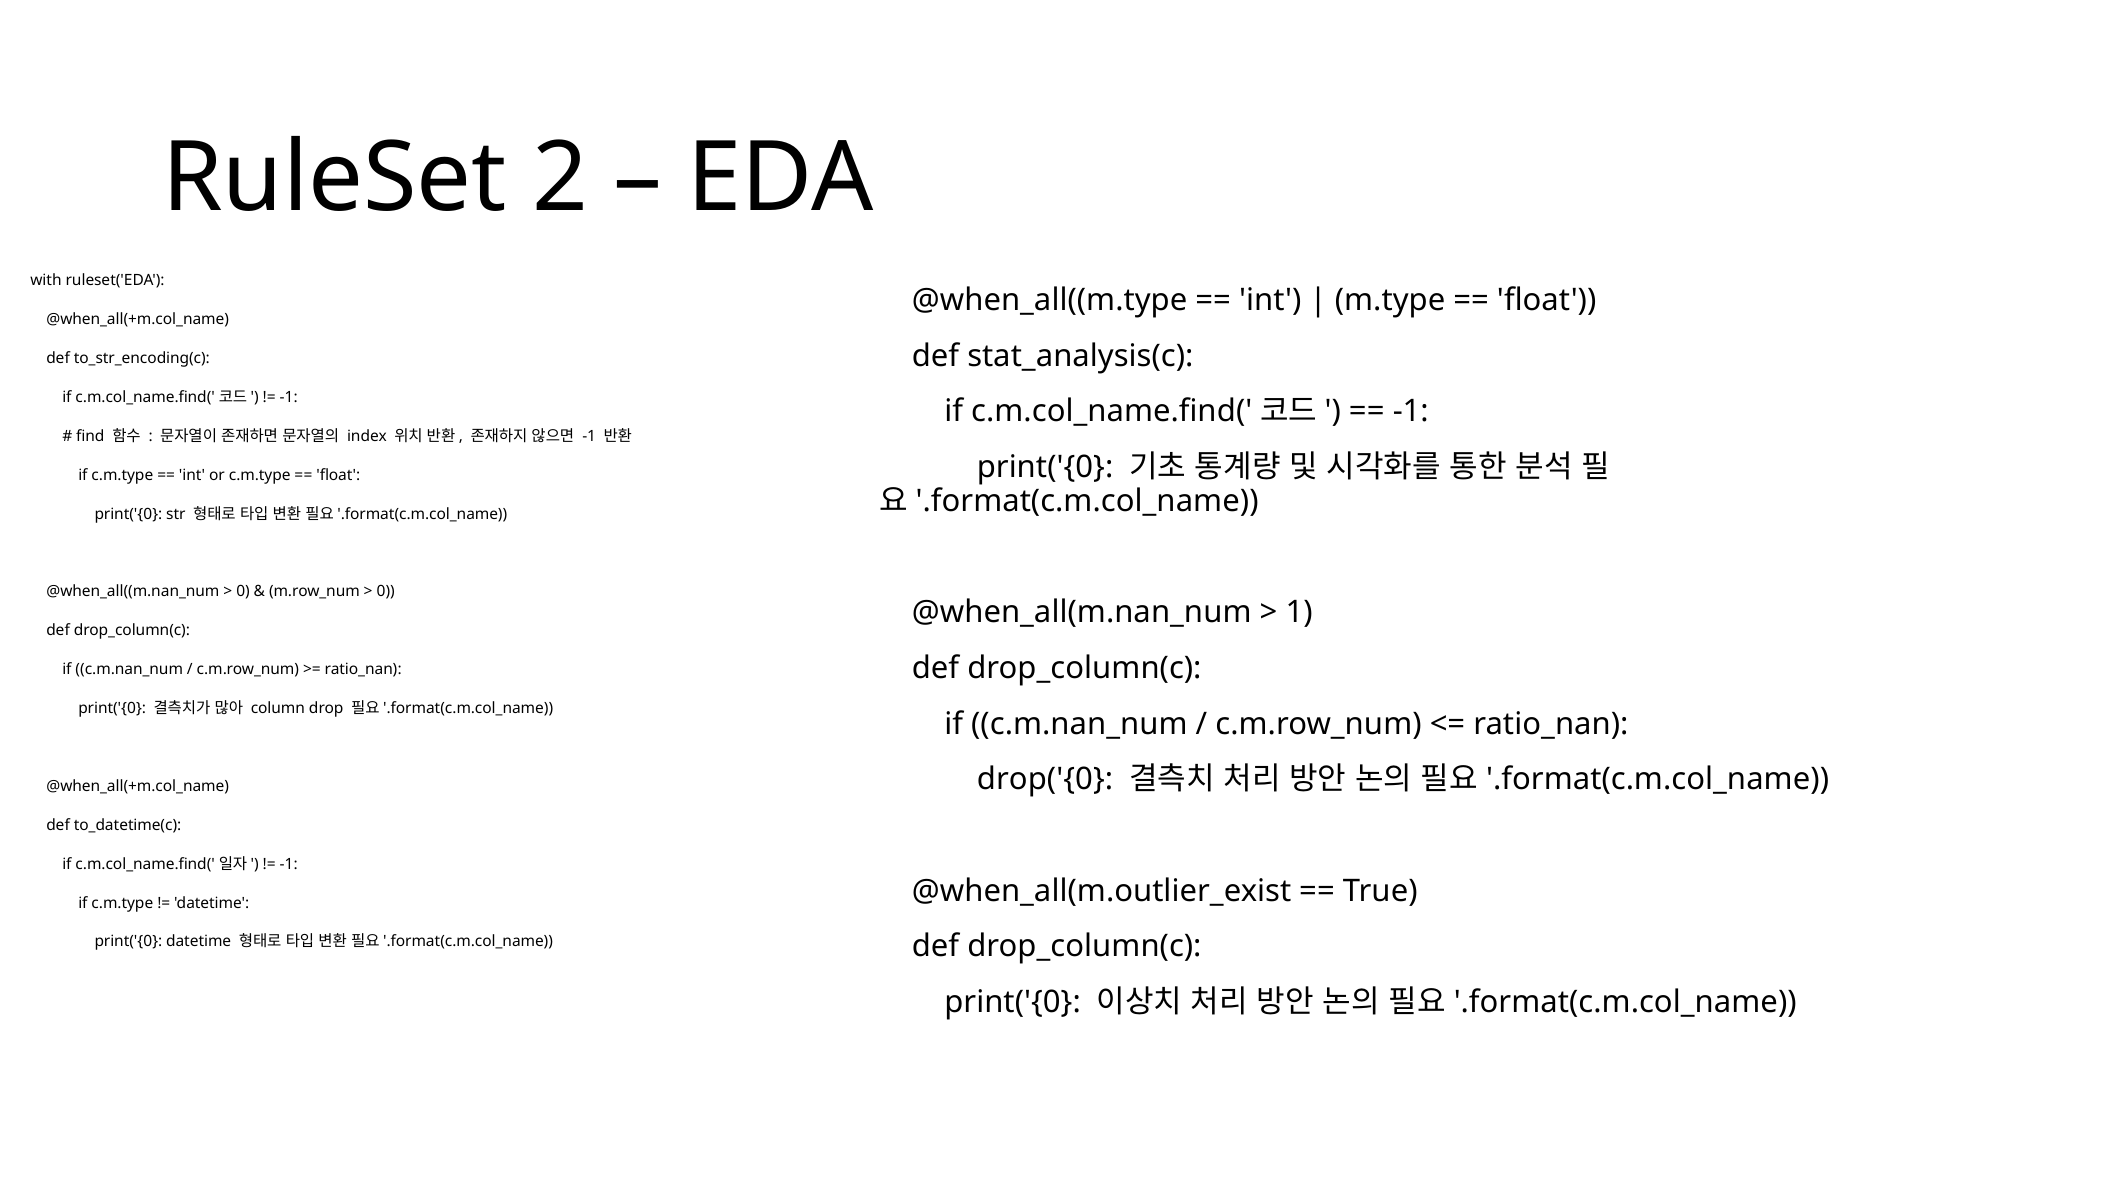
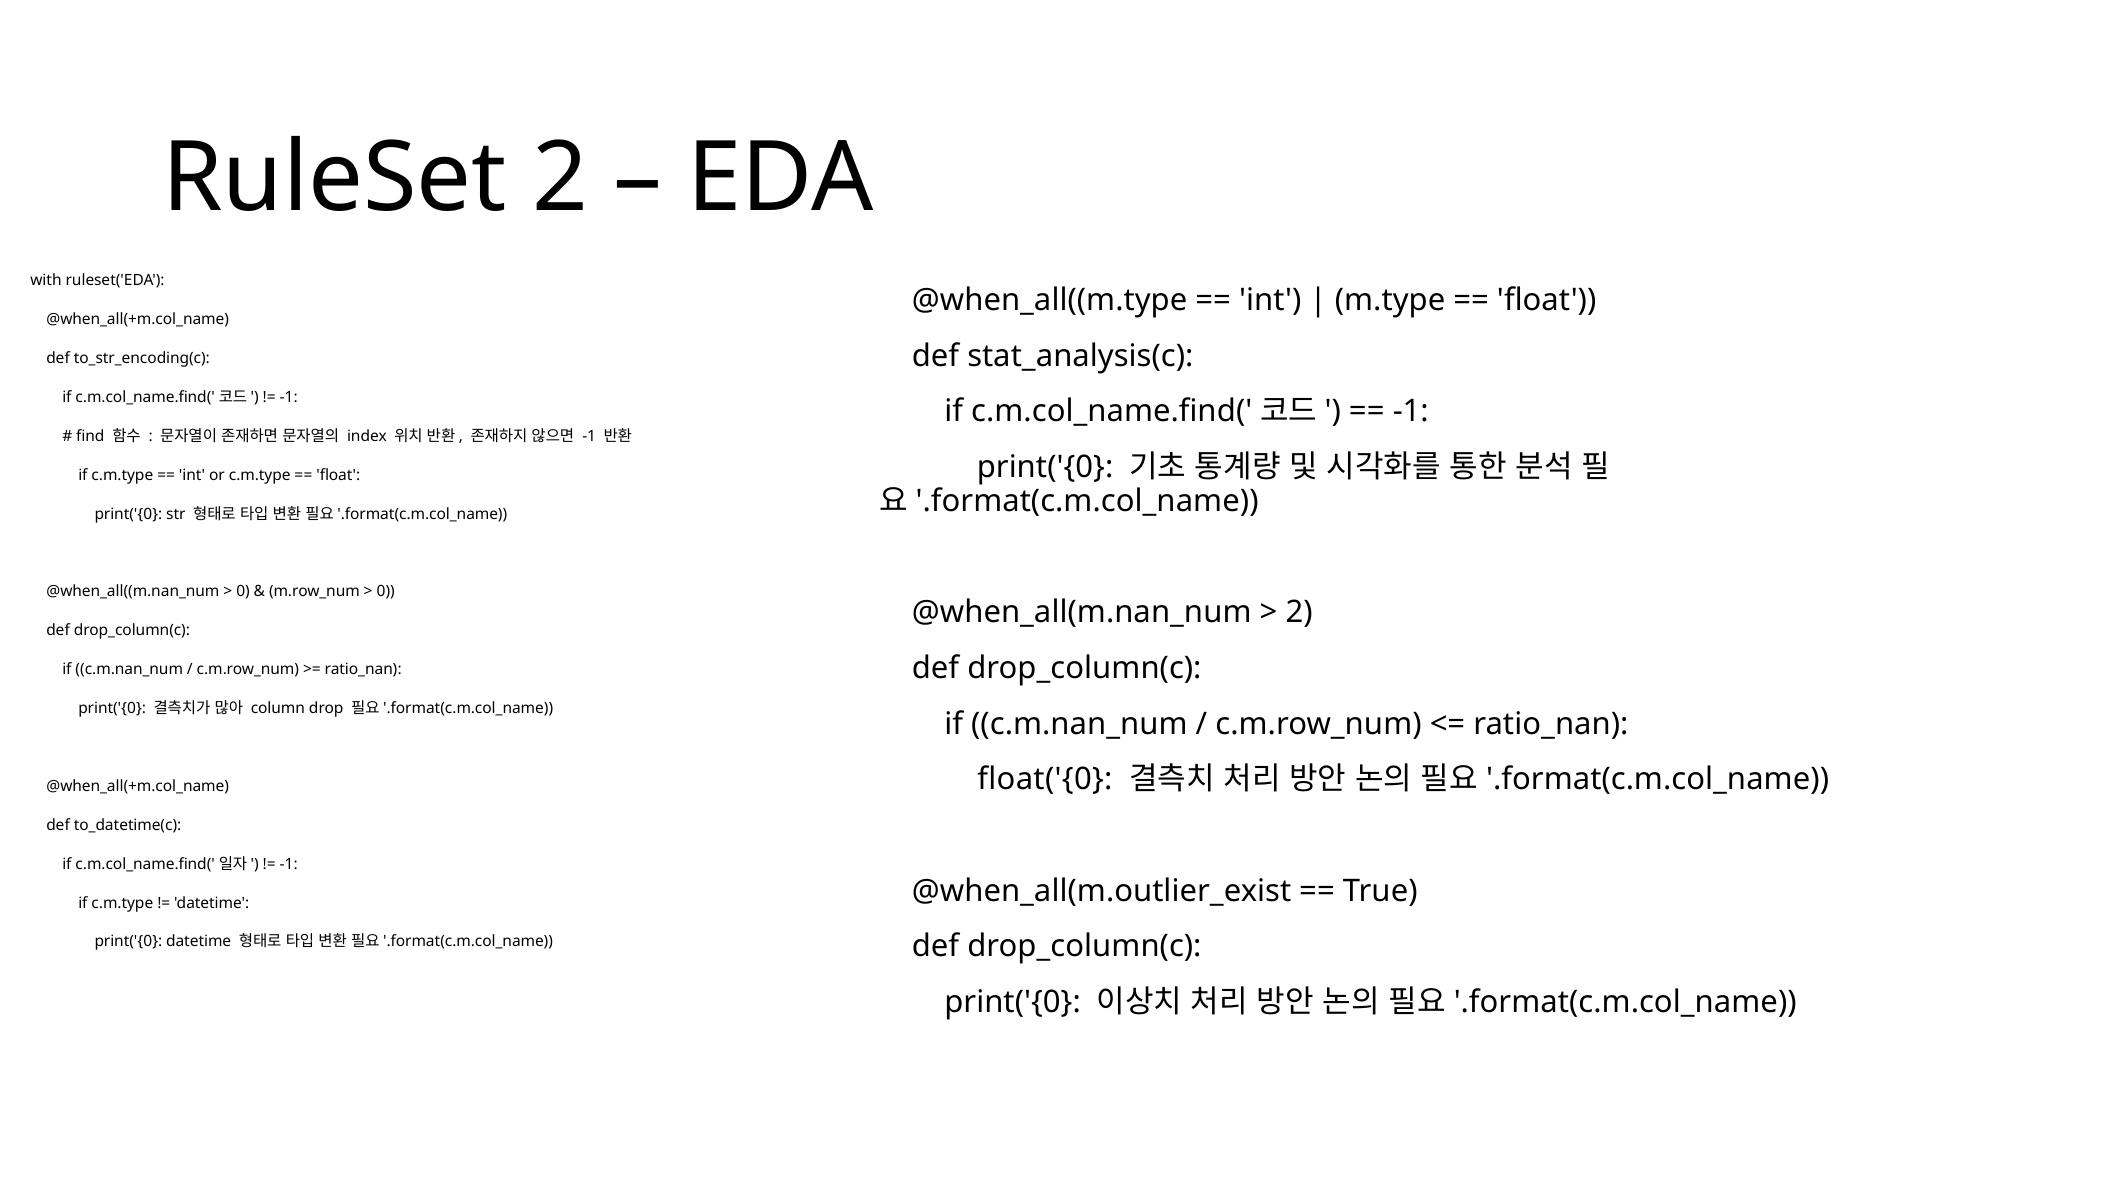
1: 1 -> 2 (1299, 612)
drop('{0: drop('{0 -> float('{0 (1045, 780)
